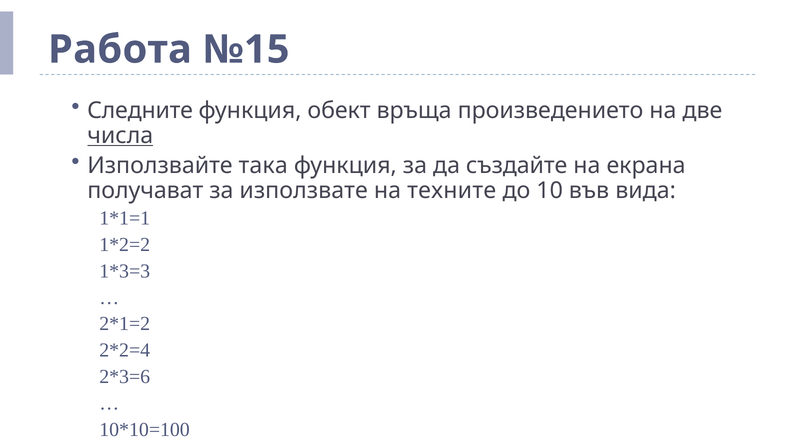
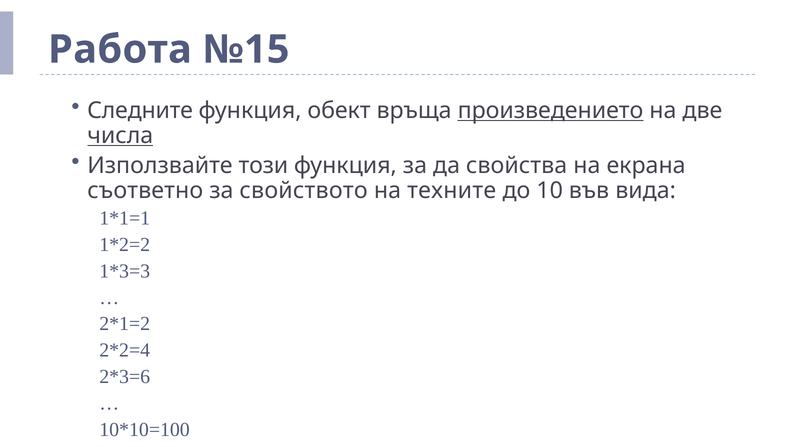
произведението underline: none -> present (551, 111)
така: така -> този (263, 166)
създайте: създайте -> свойства (517, 166)
получават: получават -> съответно (145, 191)
използвате: използвате -> свойството (304, 191)
